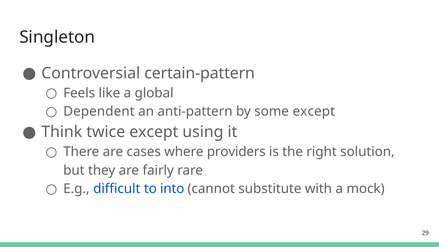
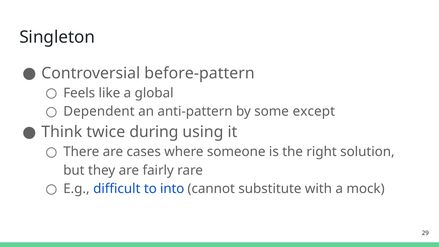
certain-pattern: certain-pattern -> before-pattern (200, 73)
twice except: except -> during (154, 132)
providers: providers -> someone (236, 152)
